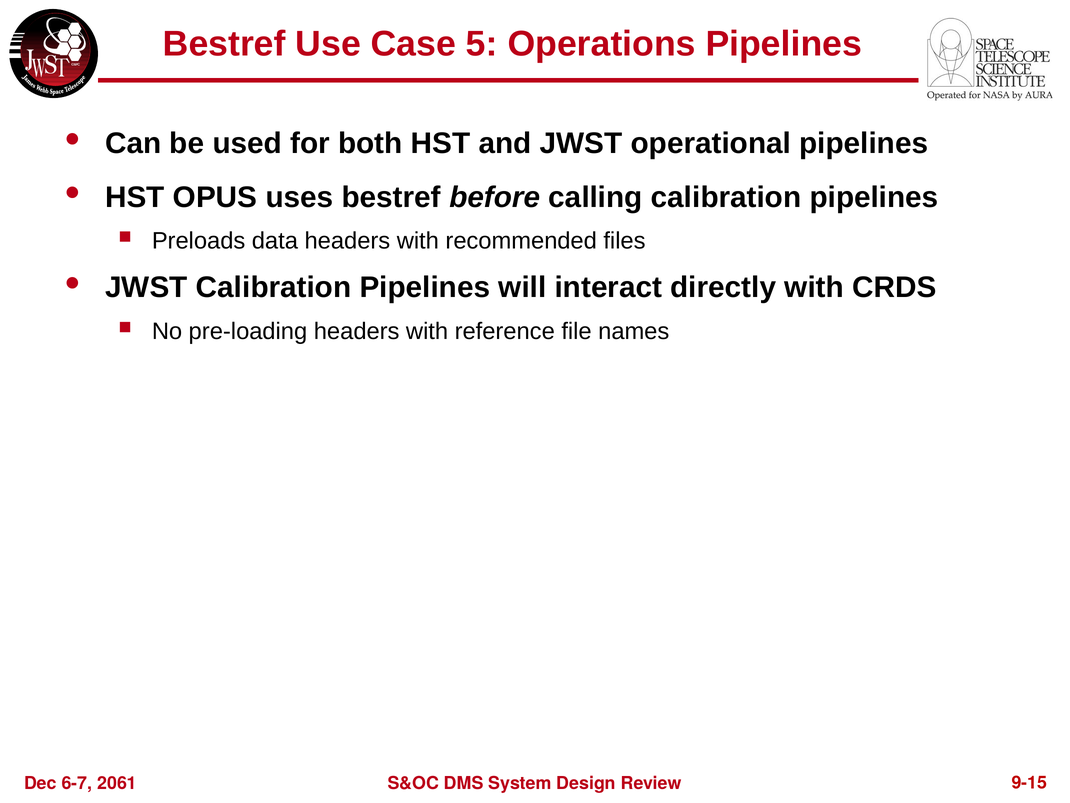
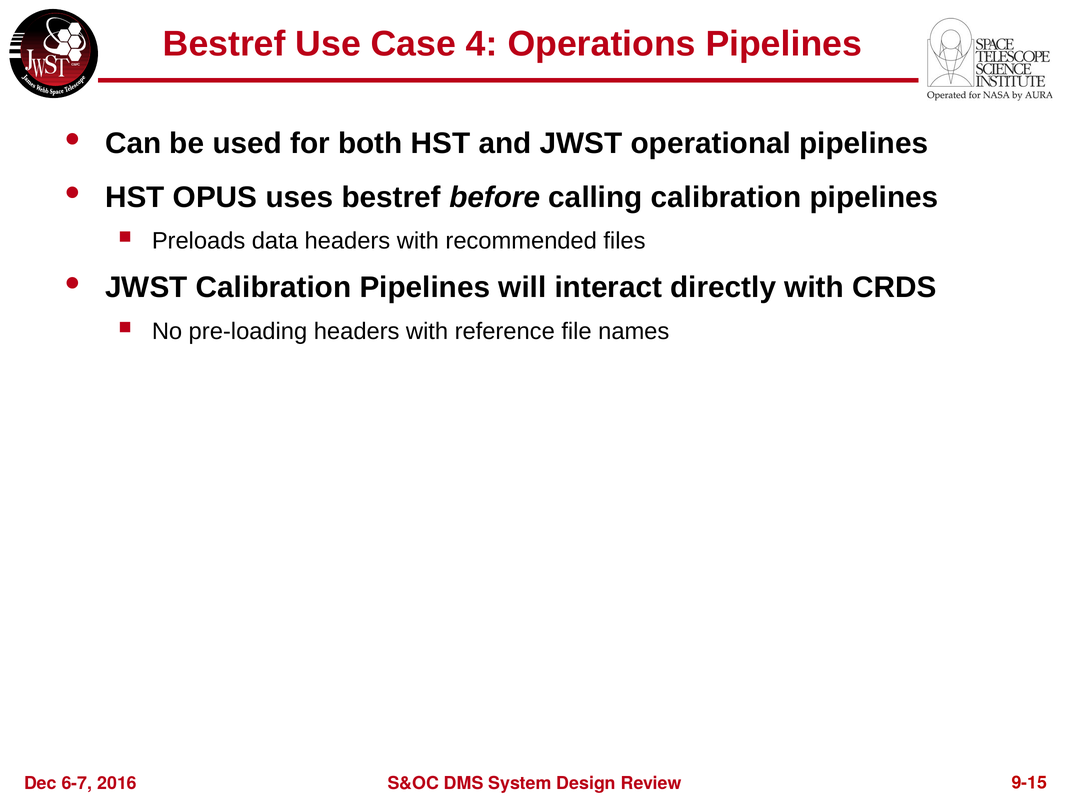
5: 5 -> 4 (482, 44)
2061: 2061 -> 2016 (117, 783)
